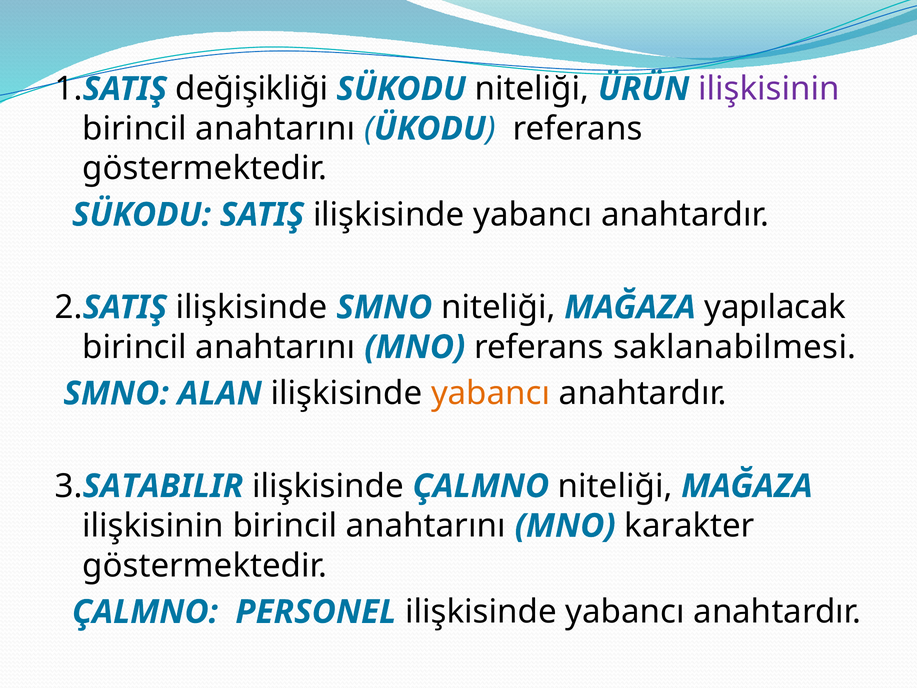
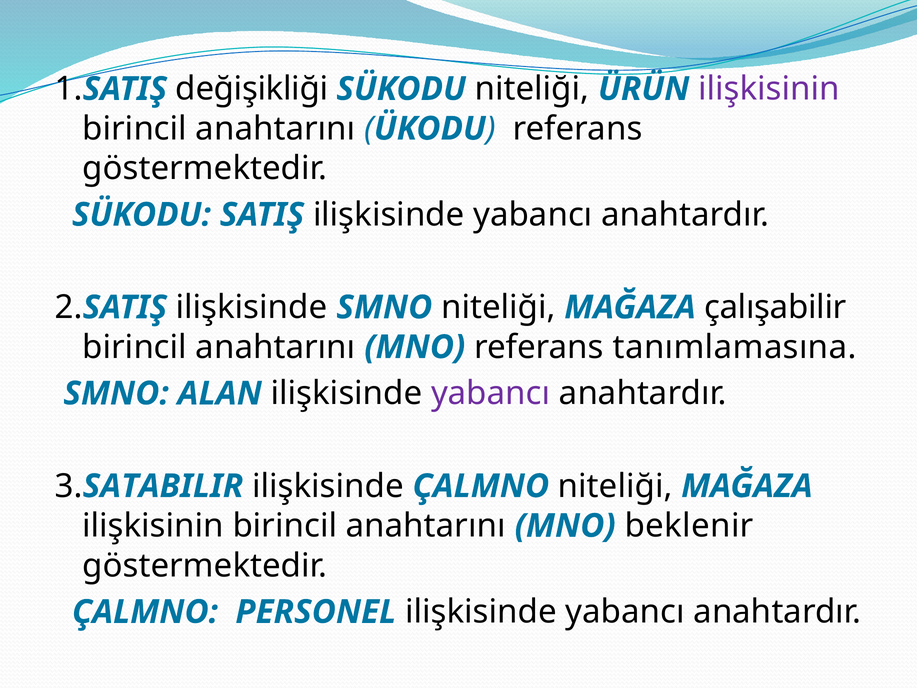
yapılacak: yapılacak -> çalışabilir (775, 307)
saklanabilmesi: saklanabilmesi -> tanımlamasına (735, 347)
yabancı colour: orange -> purple (491, 393)
karakter: karakter -> beklenir (689, 526)
